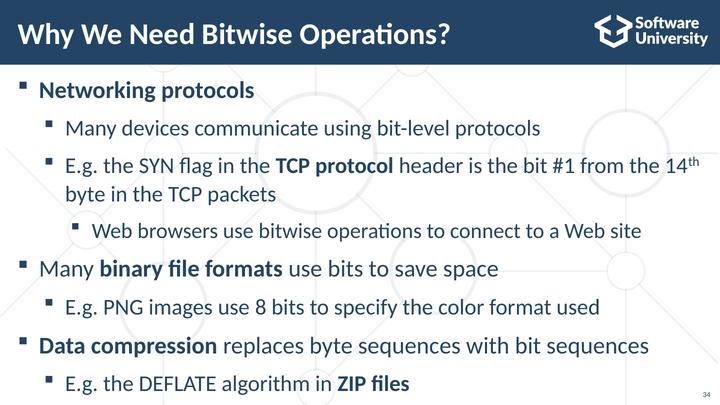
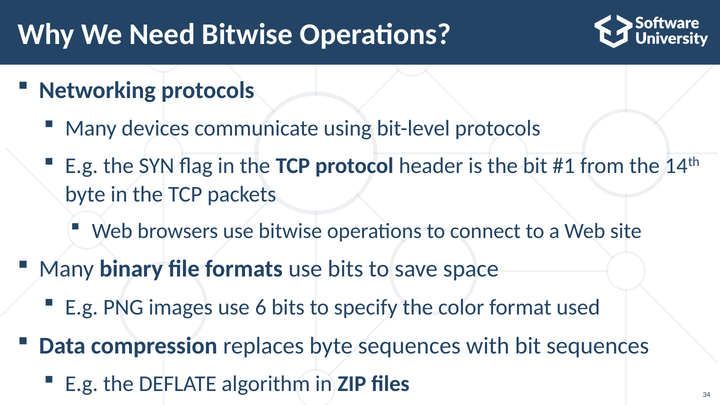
8: 8 -> 6 (261, 307)
